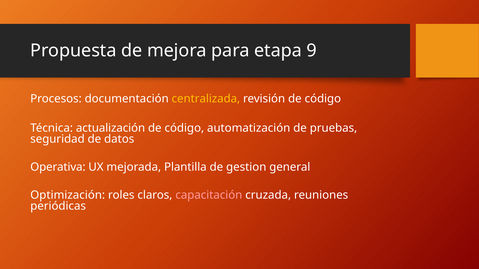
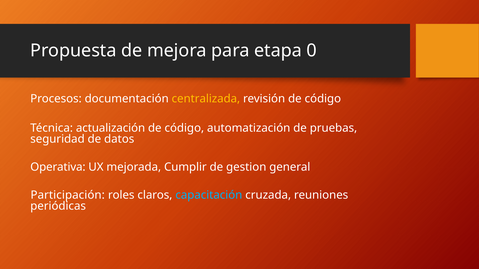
9: 9 -> 0 (312, 51)
Plantilla: Plantilla -> Cumplir (185, 167)
Optimización: Optimización -> Participación (68, 195)
capacitación colour: pink -> light blue (209, 195)
